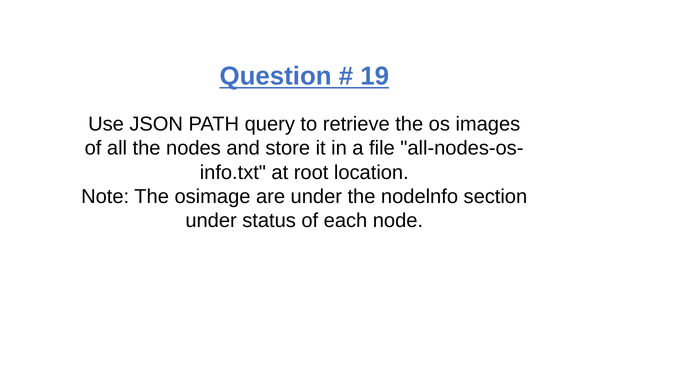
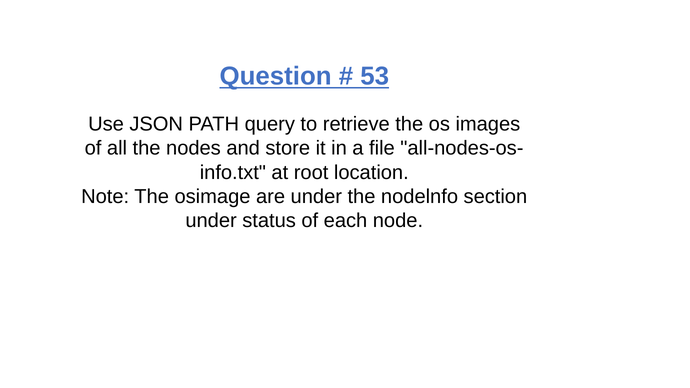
19: 19 -> 53 (375, 76)
